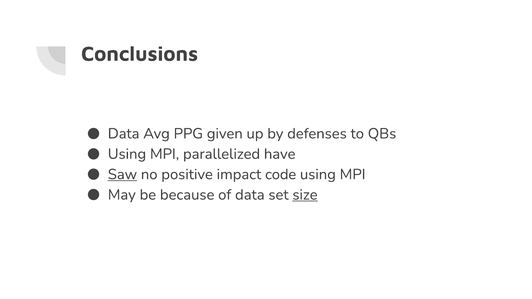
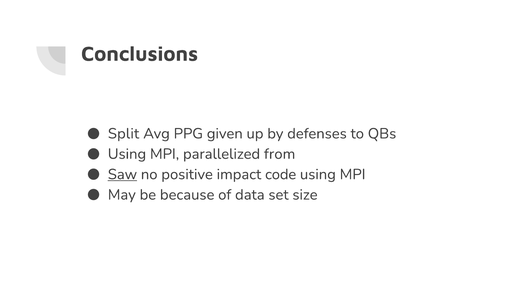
Data: Data -> Split (124, 134)
have: have -> from (280, 154)
size underline: present -> none (305, 195)
